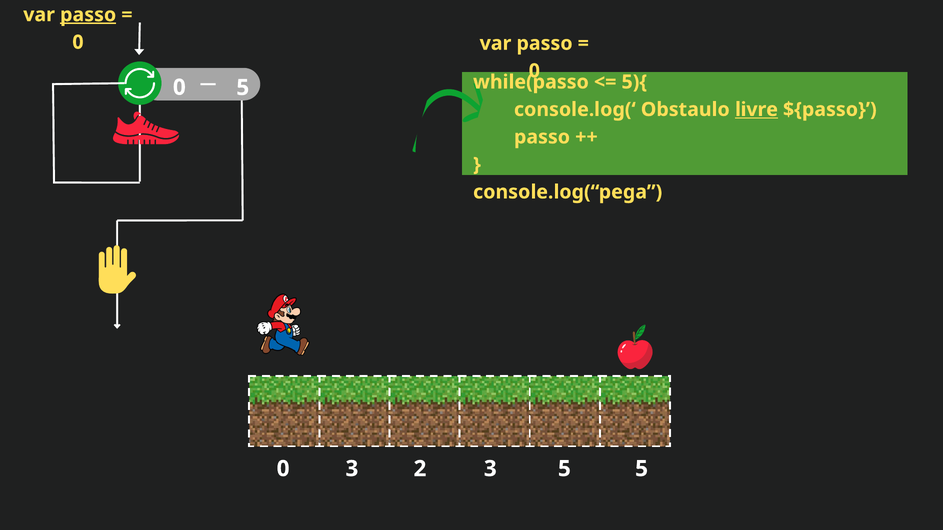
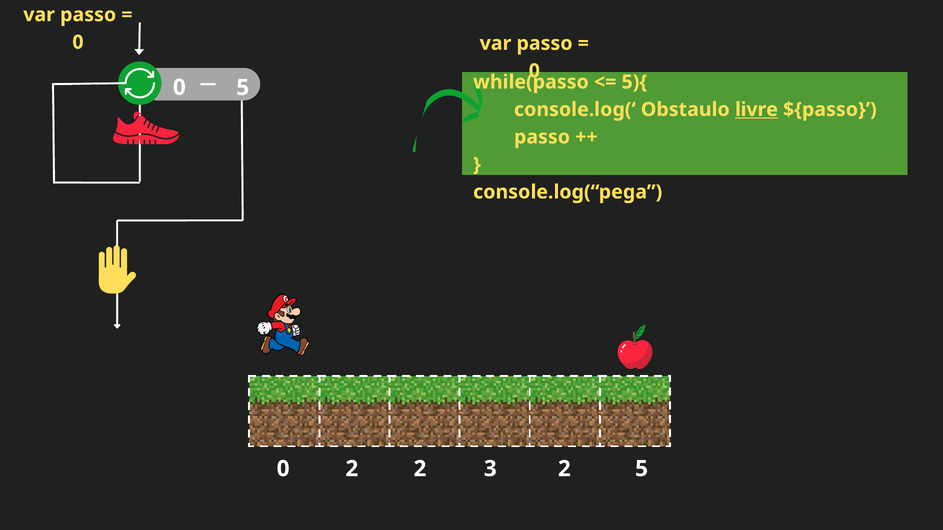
passo underline: present -> none (88, 15)
3: 3 -> 2 (352, 469)
3 5: 5 -> 2 (564, 469)
